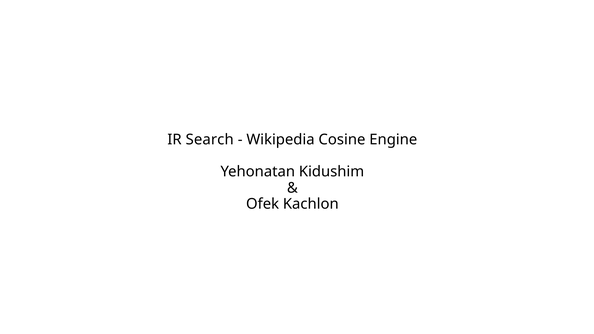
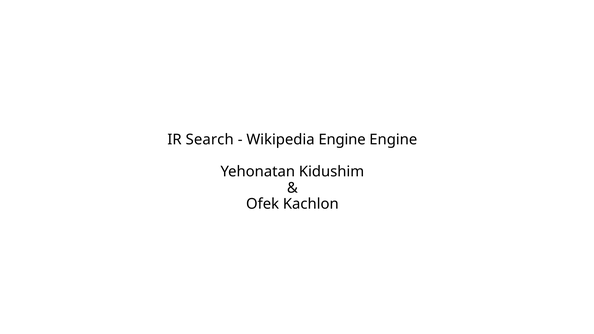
Wikipedia Cosine: Cosine -> Engine (342, 140)
